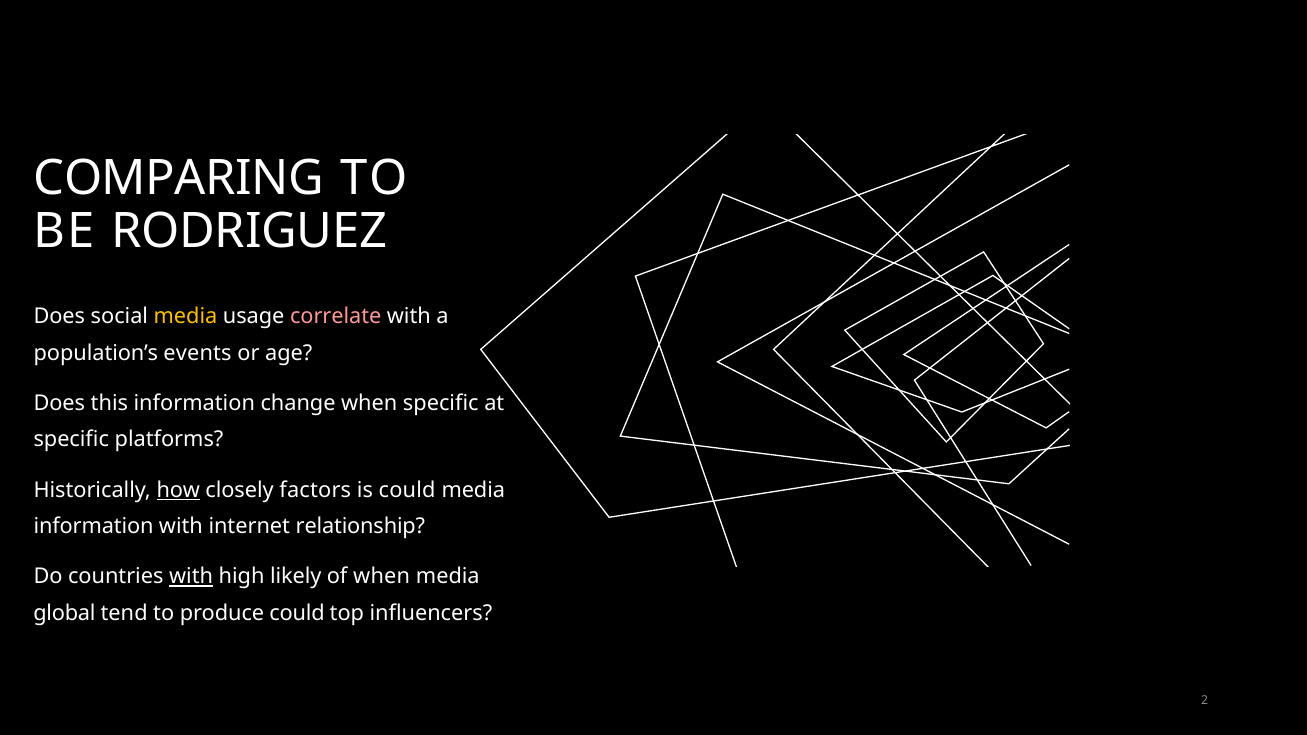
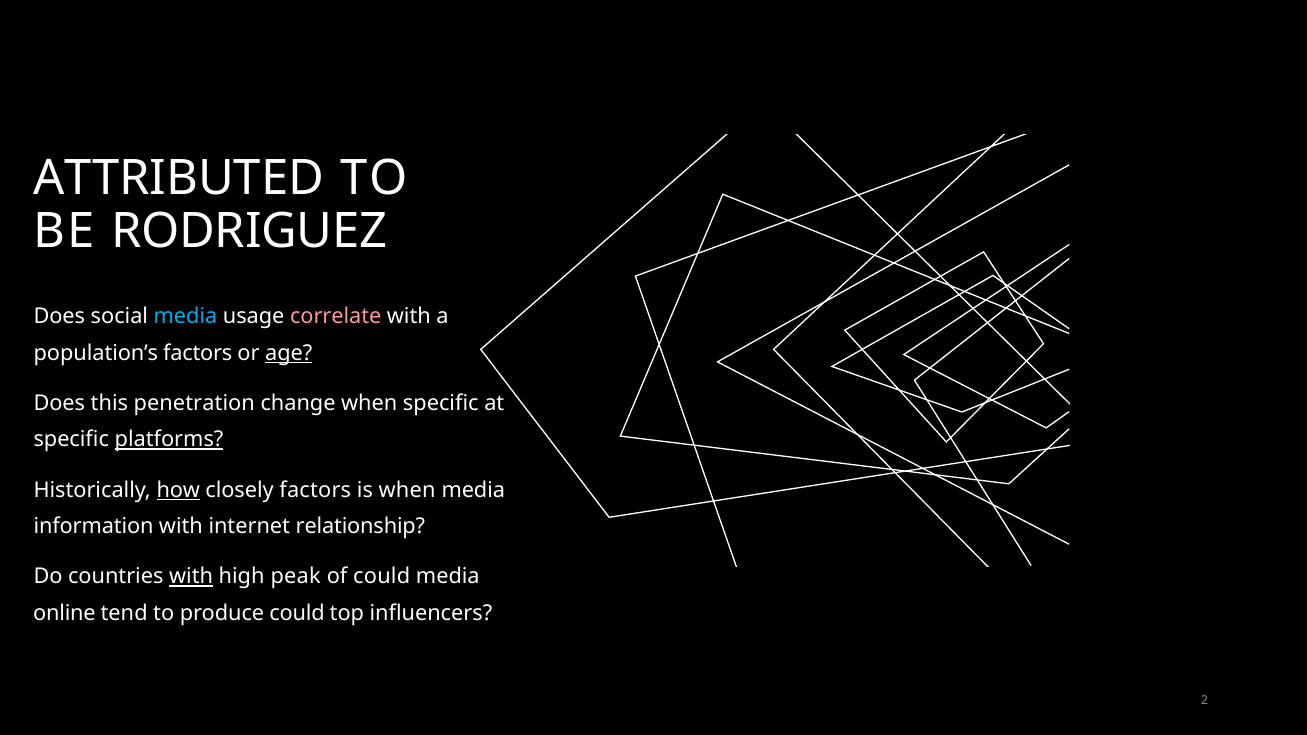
COMPARING: COMPARING -> ATTRIBUTED (179, 179)
media colour: yellow -> light blue (185, 317)
population’s events: events -> factors (198, 353)
age underline: none -> present (289, 353)
this information: information -> penetration (194, 403)
platforms underline: none -> present (169, 440)
is could: could -> when (407, 490)
likely: likely -> peak (296, 577)
of when: when -> could (382, 577)
global: global -> online (64, 613)
